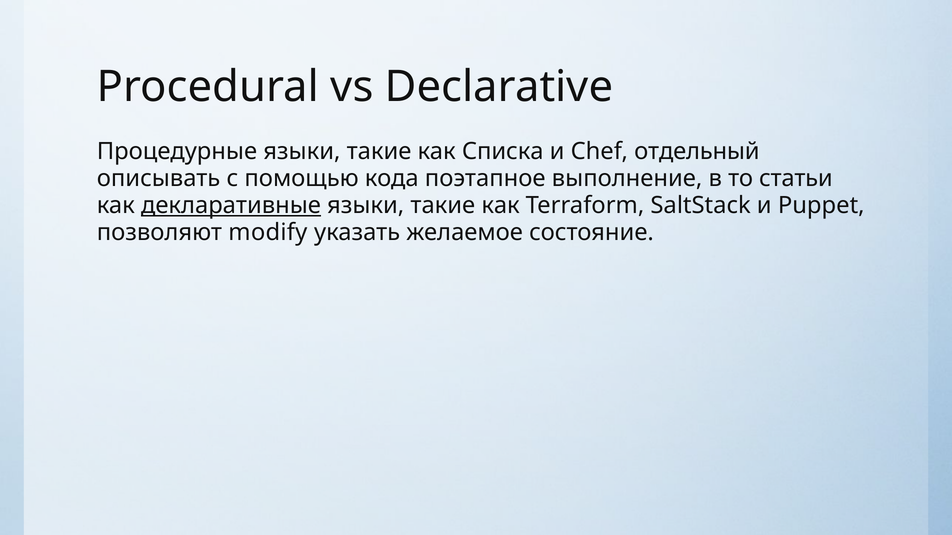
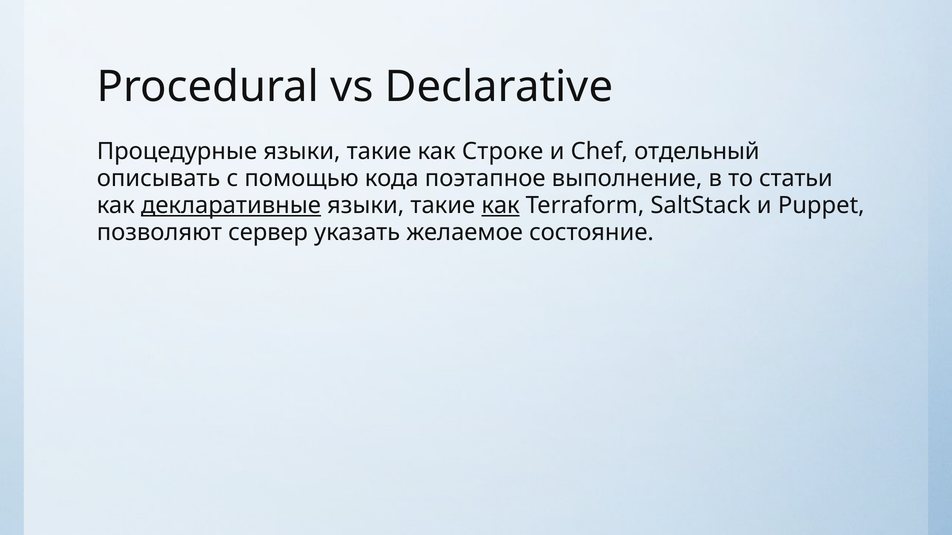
Списка: Списка -> Строке (503, 152)
как underline: none -> present (501, 206)
modify: modify -> сервер (268, 233)
